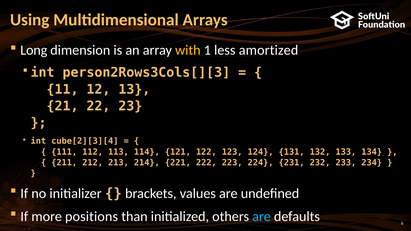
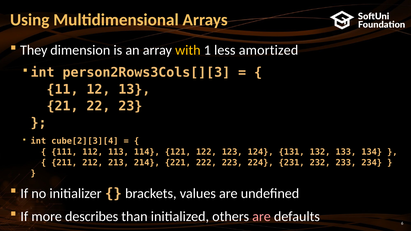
Long: Long -> They (34, 50)
positions: positions -> describes (92, 217)
are colour: light blue -> pink (262, 217)
